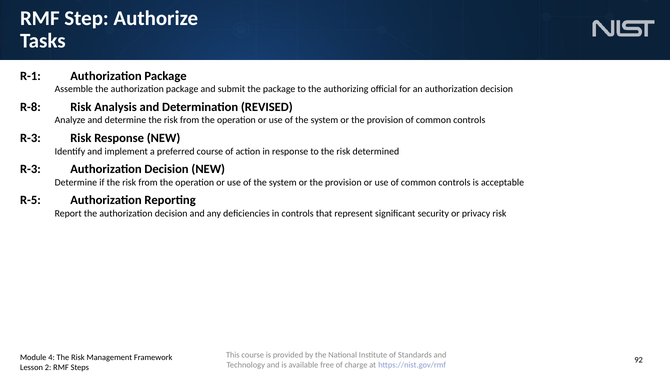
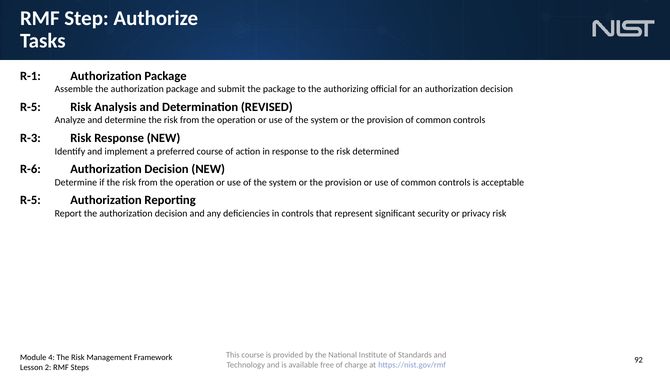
R-8: R-8 -> R-5 (30, 107)
R-3: R-3 -> R-6 (30, 169)
